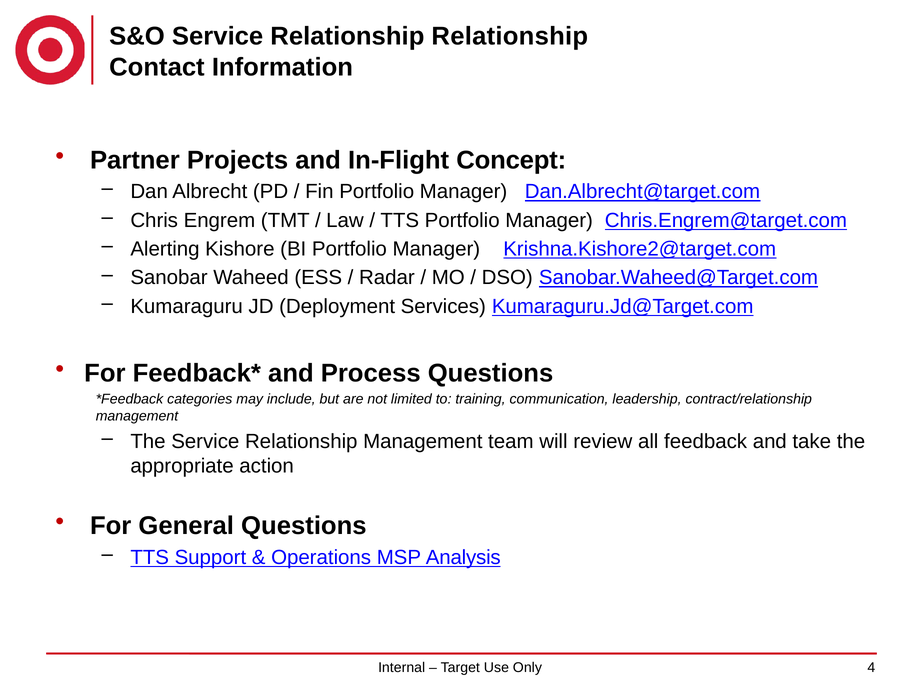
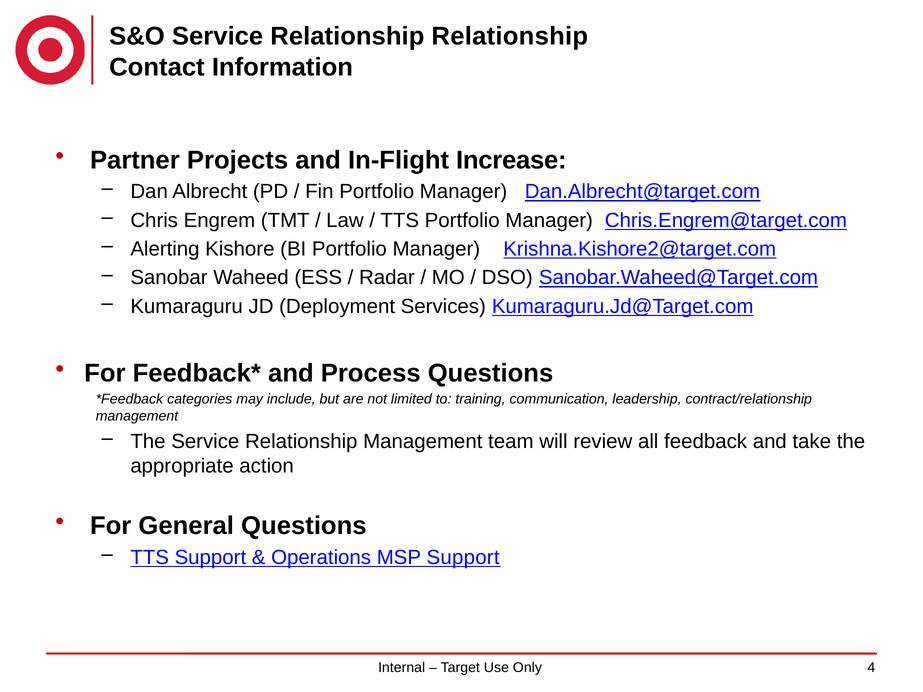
Concept: Concept -> Increase (511, 160)
MSP Analysis: Analysis -> Support (463, 558)
